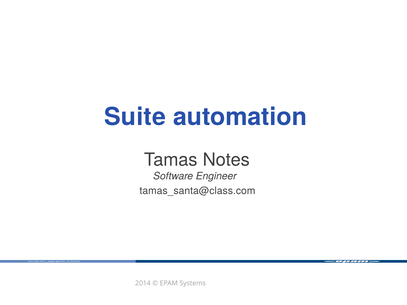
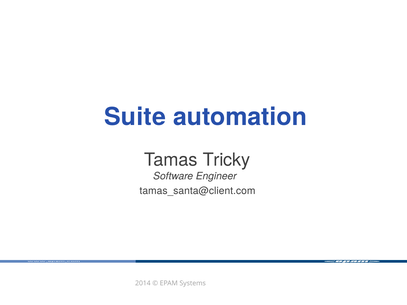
Notes: Notes -> Tricky (226, 160)
tamas_santa@class.com: tamas_santa@class.com -> tamas_santa@client.com (197, 191)
